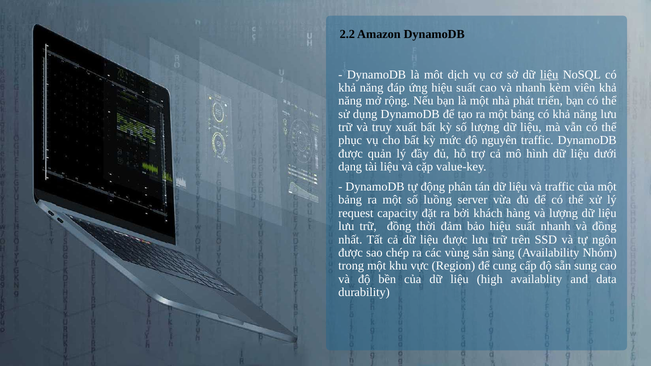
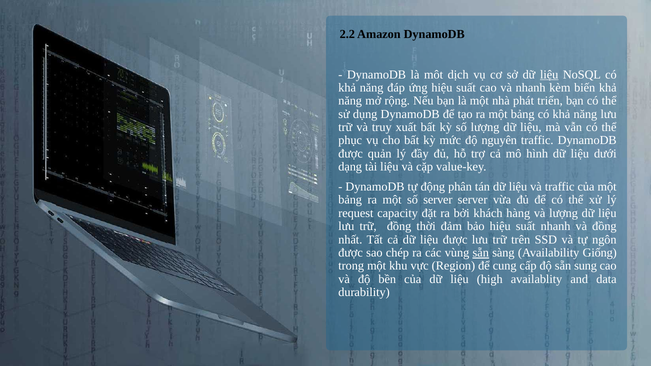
viên: viên -> biến (585, 88)
số luồng: luồng -> server (438, 200)
sẵn underline: none -> present (481, 253)
Nhóm: Nhóm -> Giống (600, 253)
